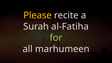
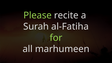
Please colour: yellow -> light green (38, 15)
